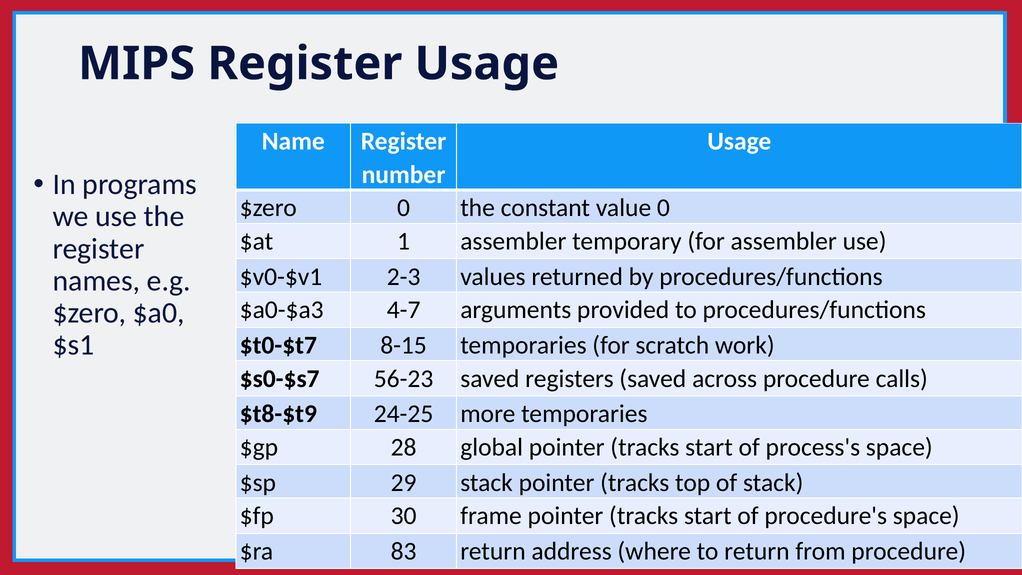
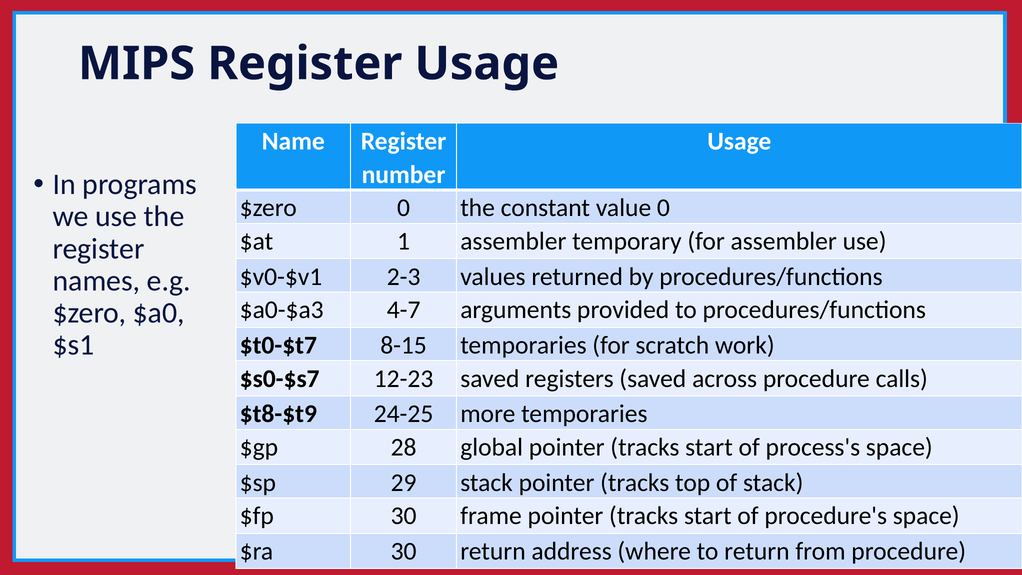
56-23: 56-23 -> 12-23 (404, 379)
$ra 83: 83 -> 30 (404, 551)
